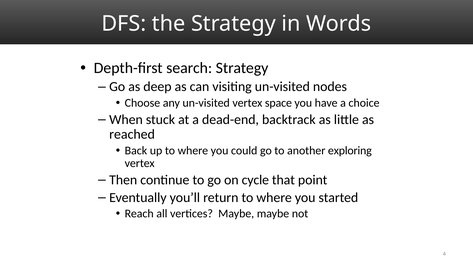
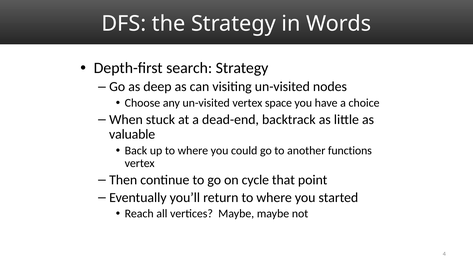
reached: reached -> valuable (132, 134)
exploring: exploring -> functions (350, 151)
